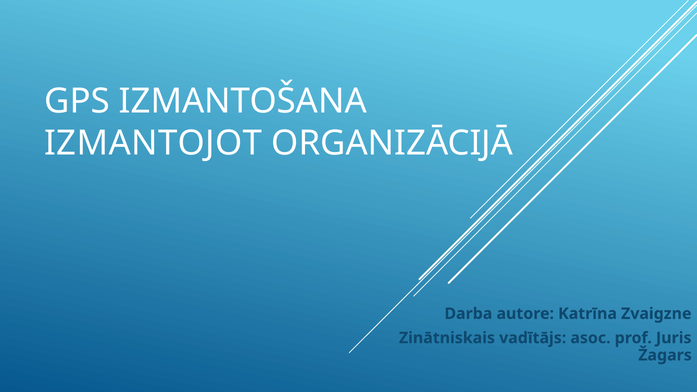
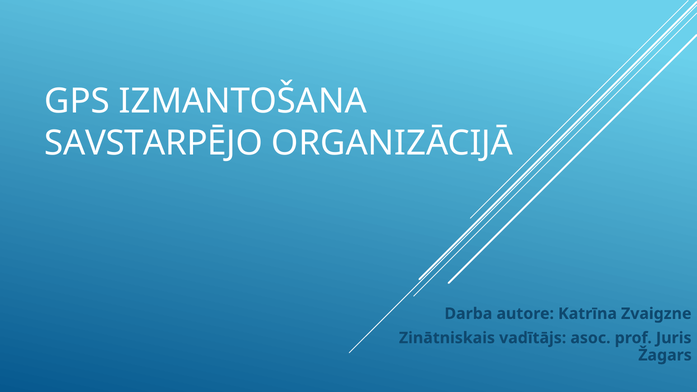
IZMANTOJOT: IZMANTOJOT -> SAVSTARPĒJO (154, 143)
